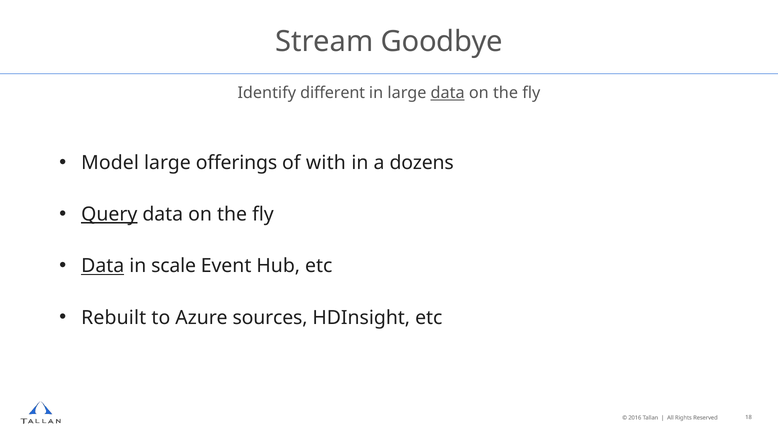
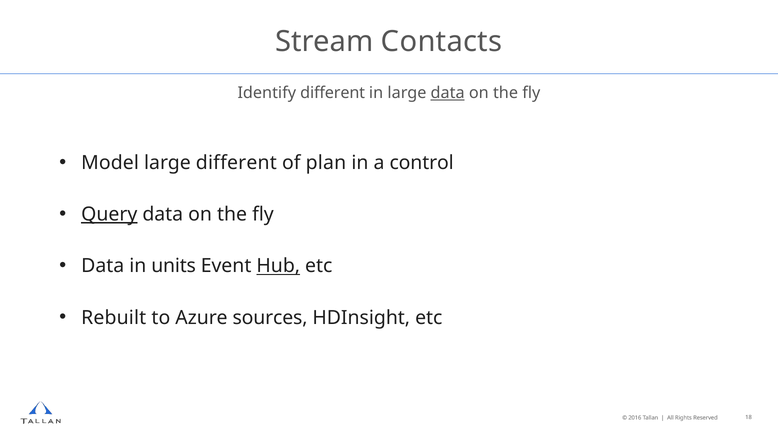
Goodbye: Goodbye -> Contacts (442, 42)
large offerings: offerings -> different (236, 163)
with: with -> plan (326, 163)
dozens: dozens -> control (422, 163)
Data underline: present -> none (103, 266)
scale: scale -> units (174, 266)
Hub underline: none -> present (278, 266)
